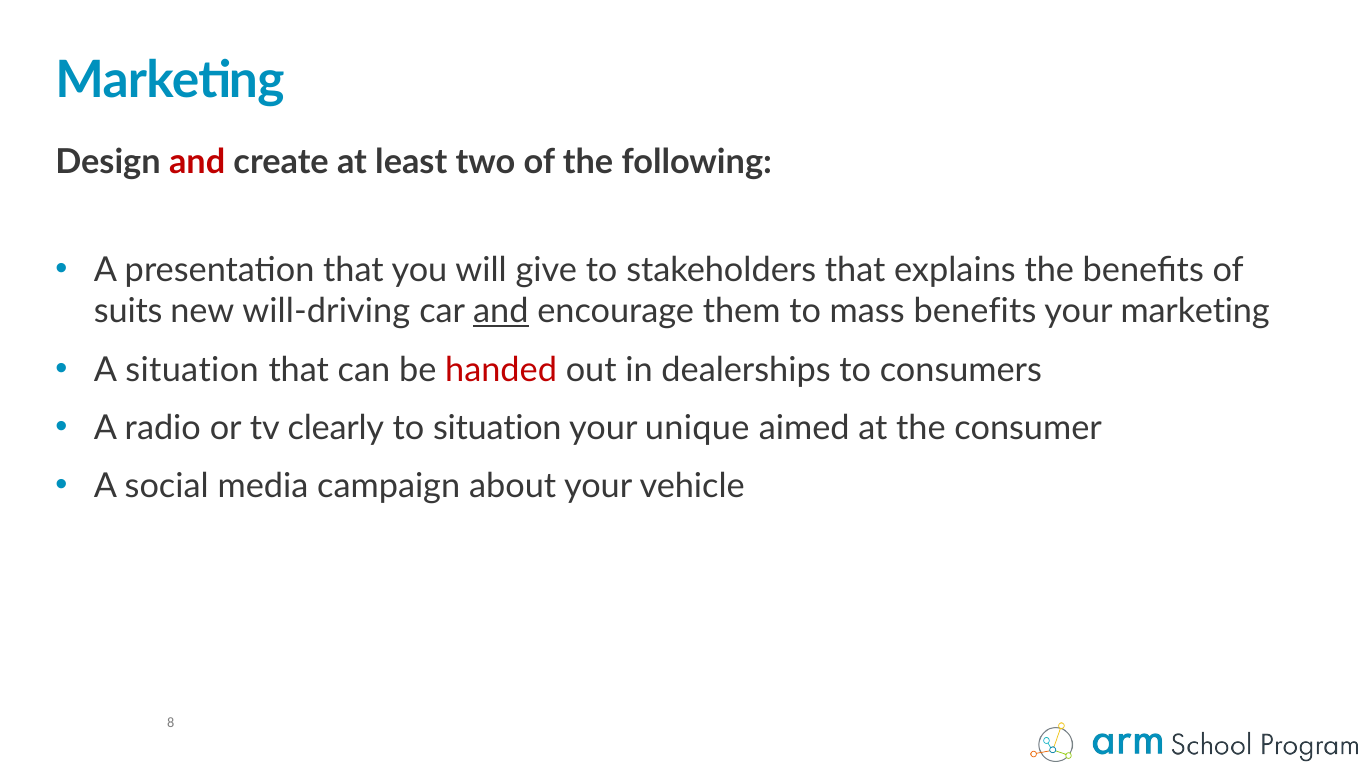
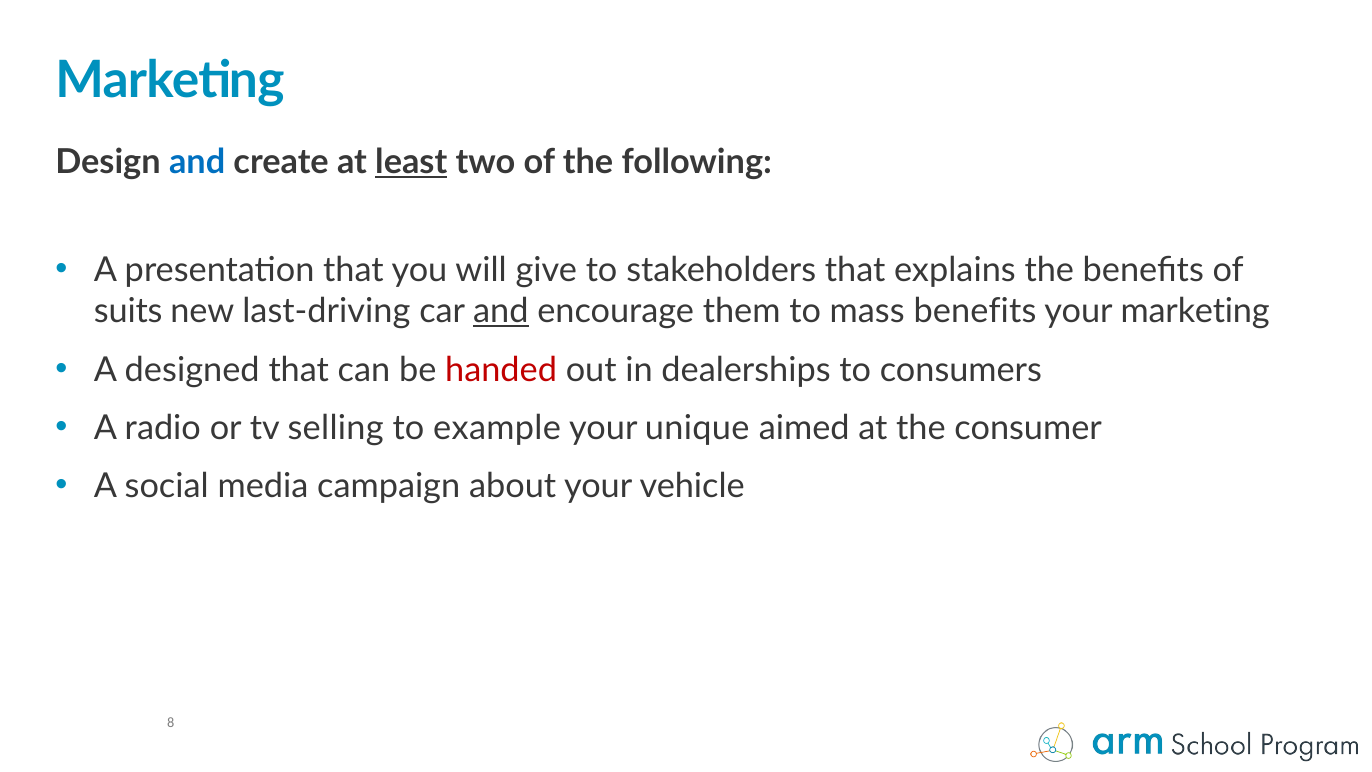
and colour: red -> blue (197, 162)
least underline: none -> present (411, 162)
will-driving: will-driving -> last-driving (326, 311)
A situation: situation -> designed (192, 370)
clearly: clearly -> selling (336, 428)
to situation: situation -> example (497, 428)
